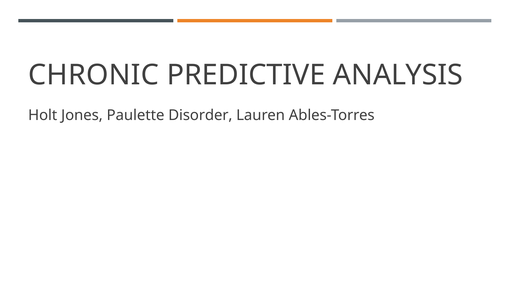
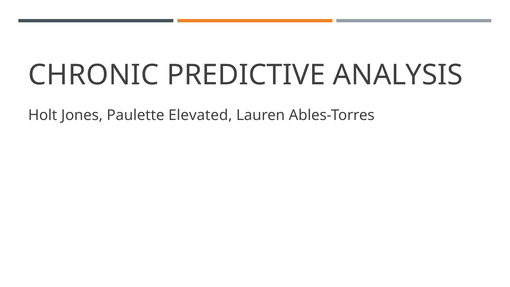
Disorder: Disorder -> Elevated (200, 115)
